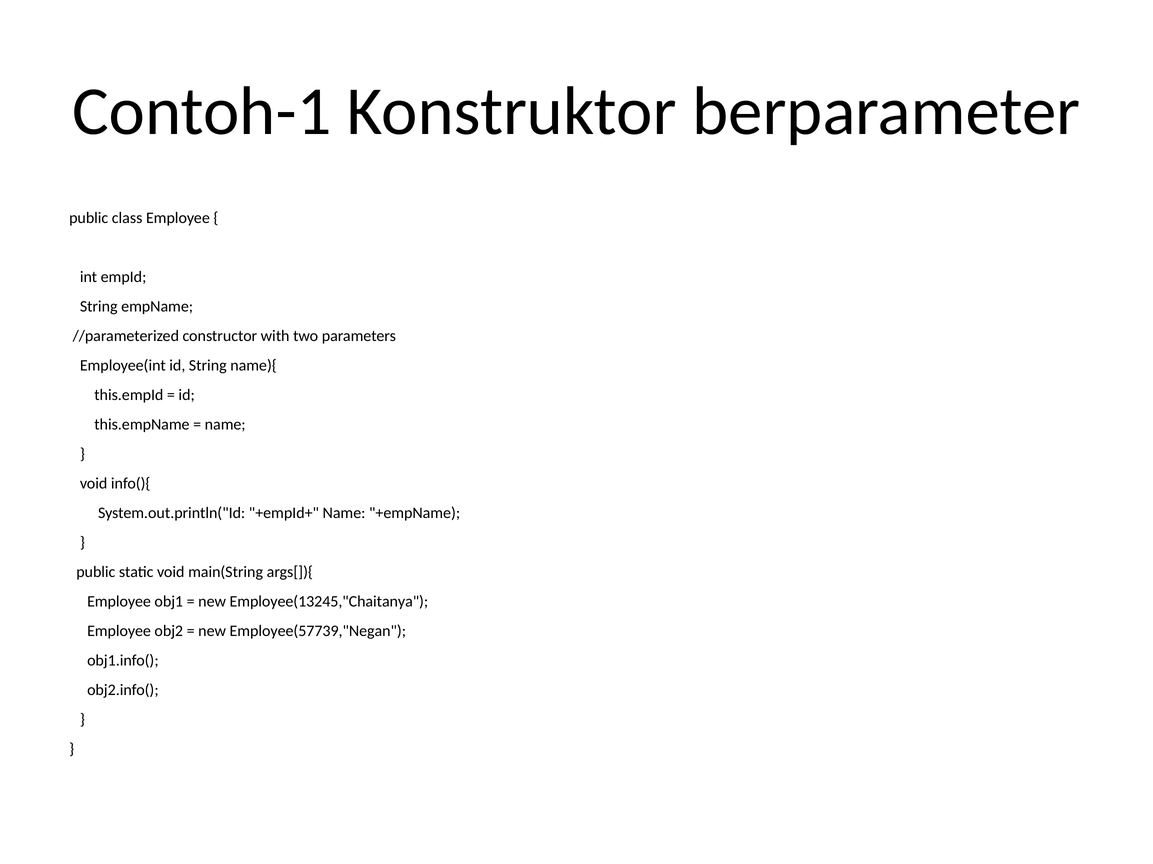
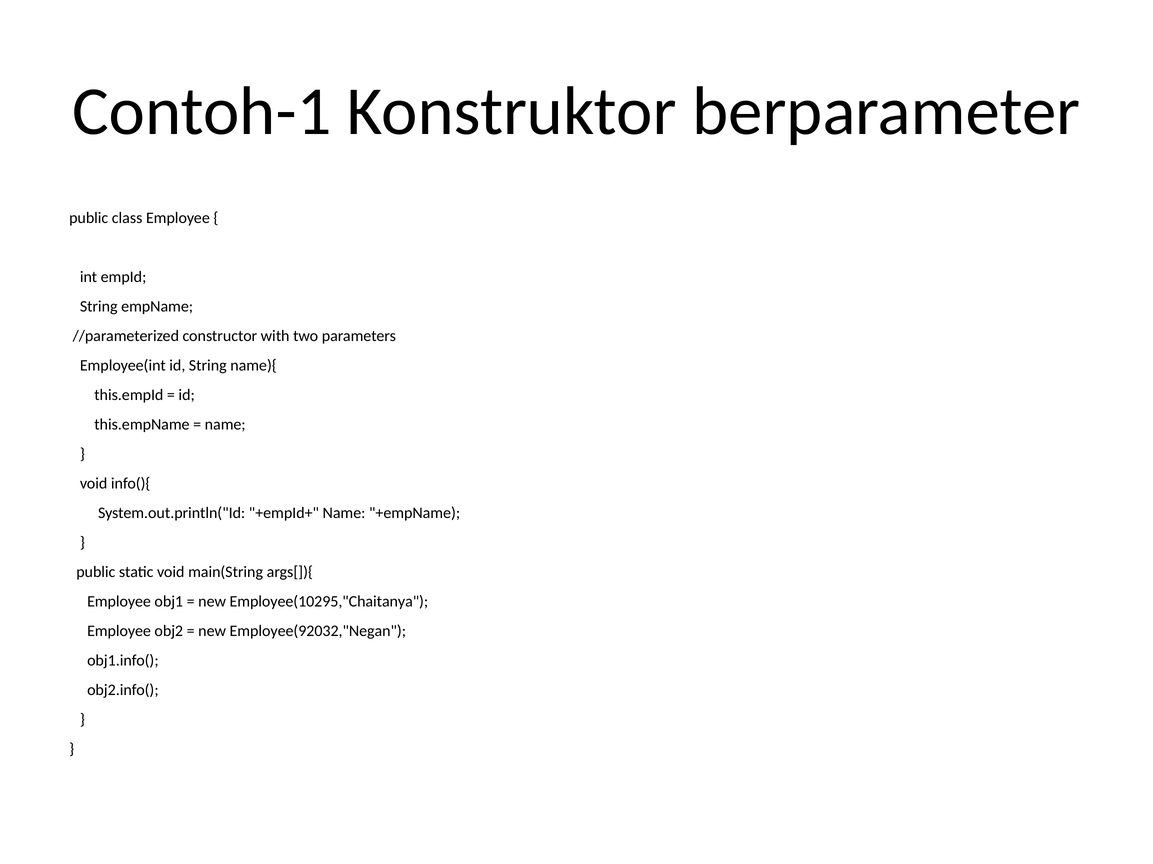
Employee(13245,"Chaitanya: Employee(13245,"Chaitanya -> Employee(10295,"Chaitanya (329, 602)
Employee(57739,"Negan: Employee(57739,"Negan -> Employee(92032,"Negan (318, 631)
